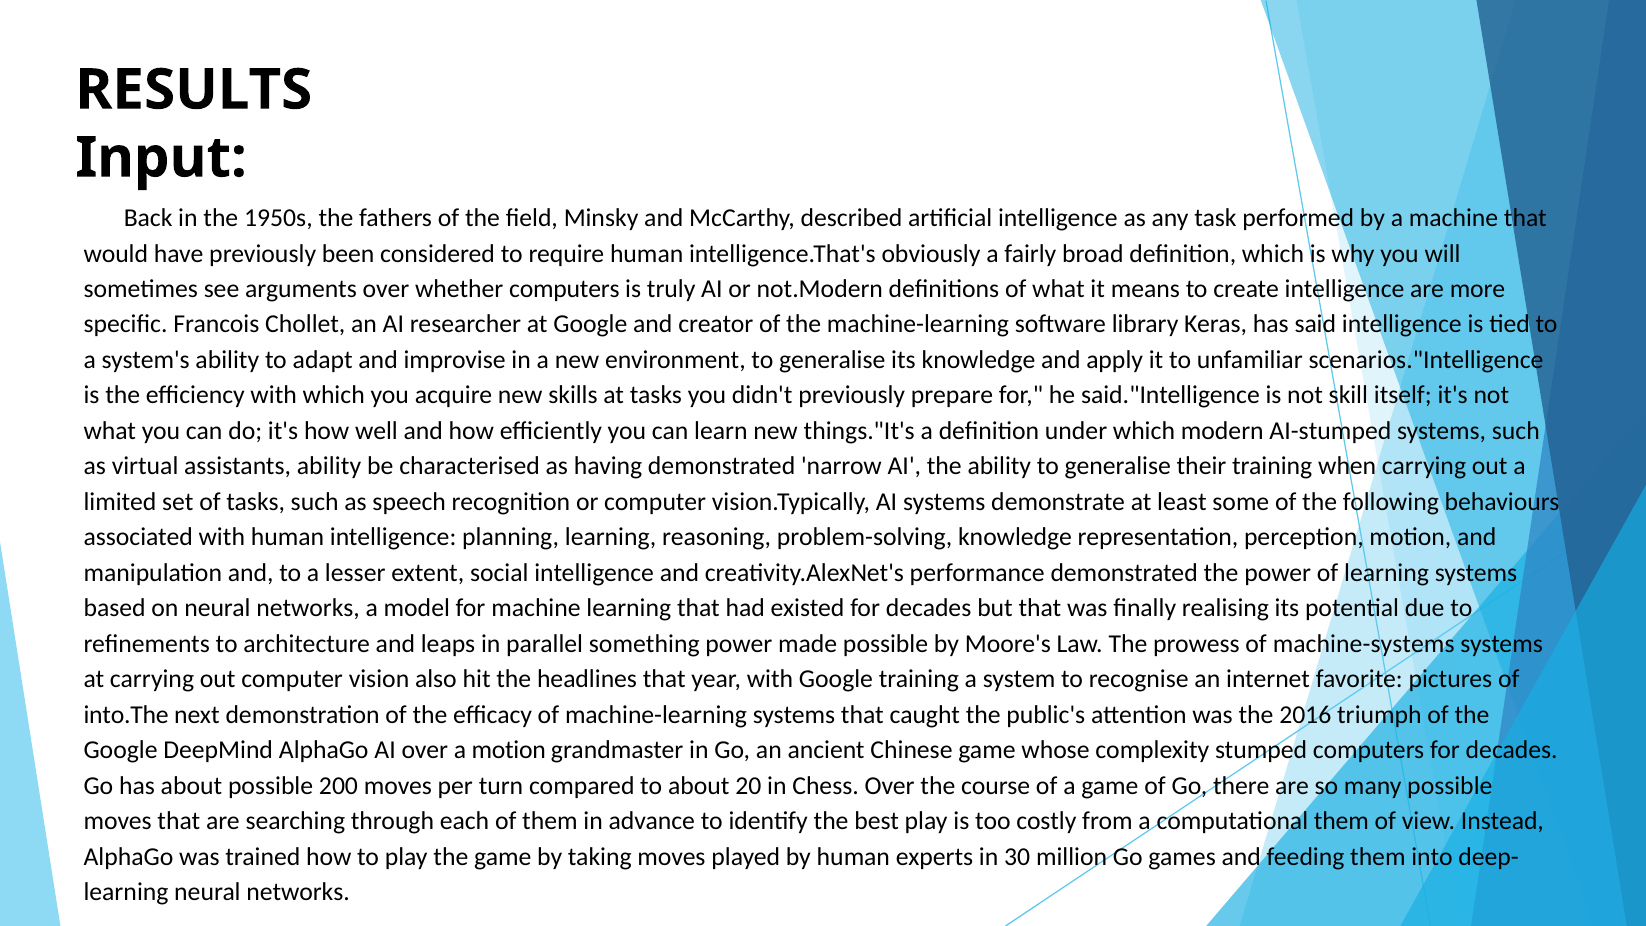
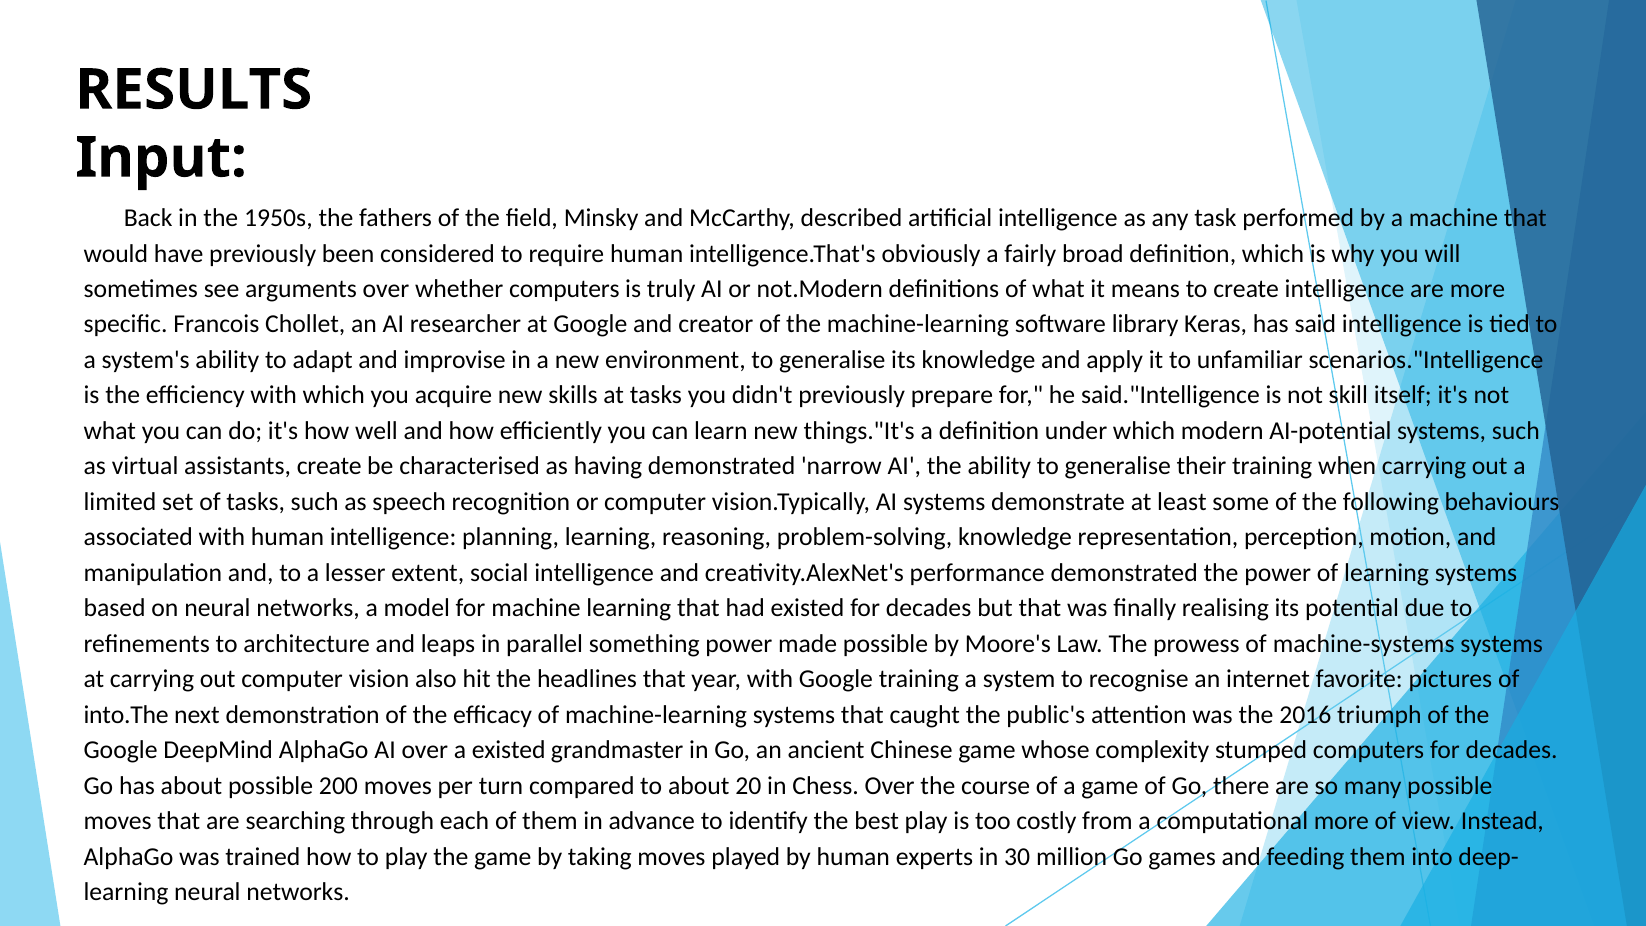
AI-stumped: AI-stumped -> AI-potential (1331, 431)
assistants ability: ability -> create (329, 466)
a motion: motion -> existed (509, 750)
computational them: them -> more (1341, 821)
